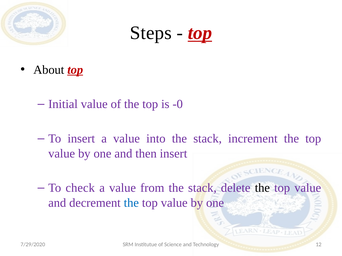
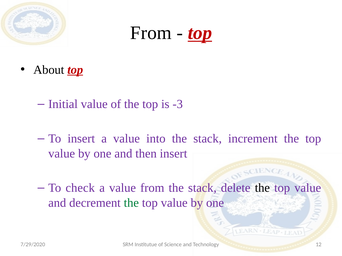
Steps: Steps -> From (151, 33)
-0: -0 -> -3 (178, 104)
the colour: blue -> green (131, 203)
